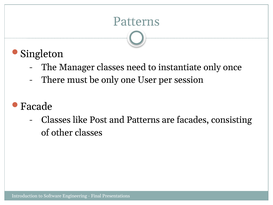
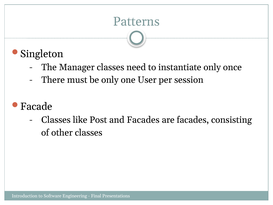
and Patterns: Patterns -> Facades (143, 120)
